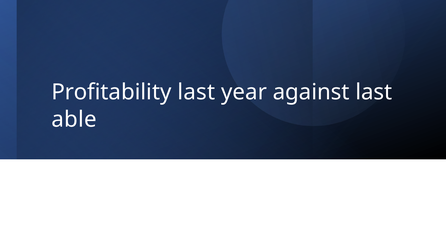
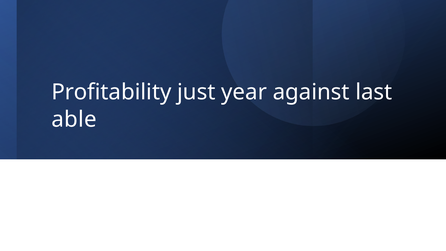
Profitability last: last -> just (196, 92)
